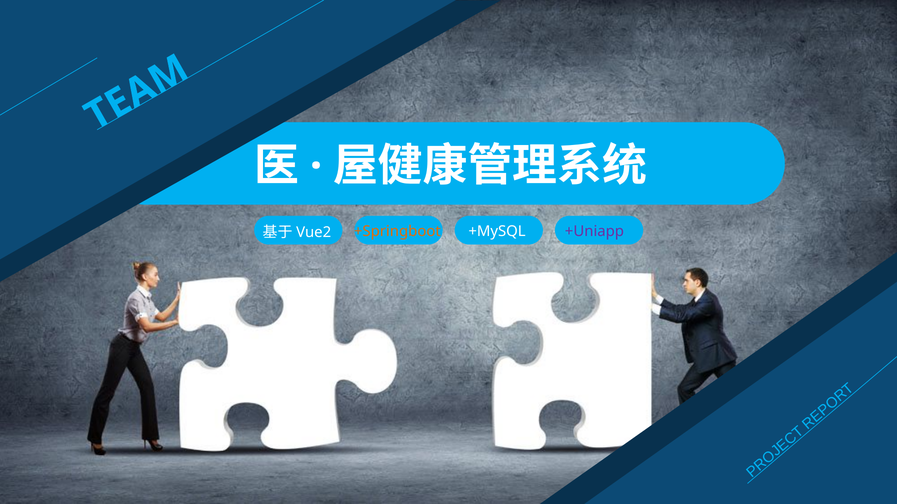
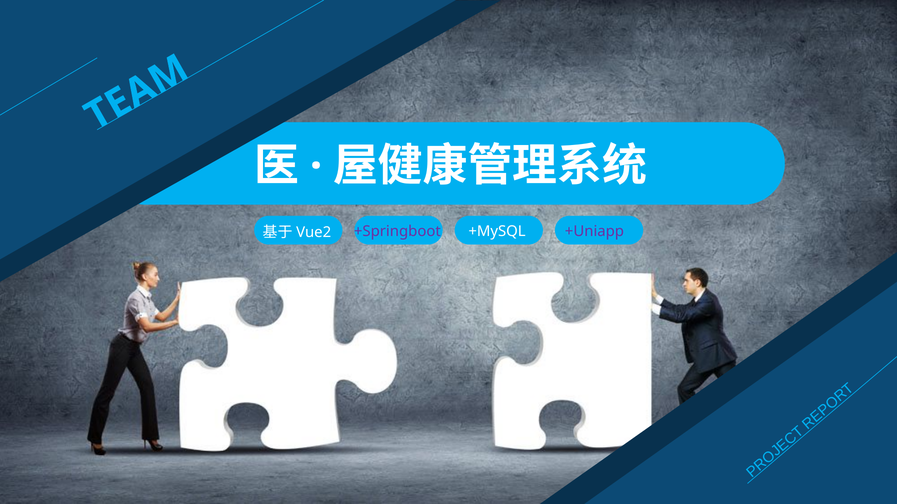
+Springboot colour: orange -> purple (397, 232)
